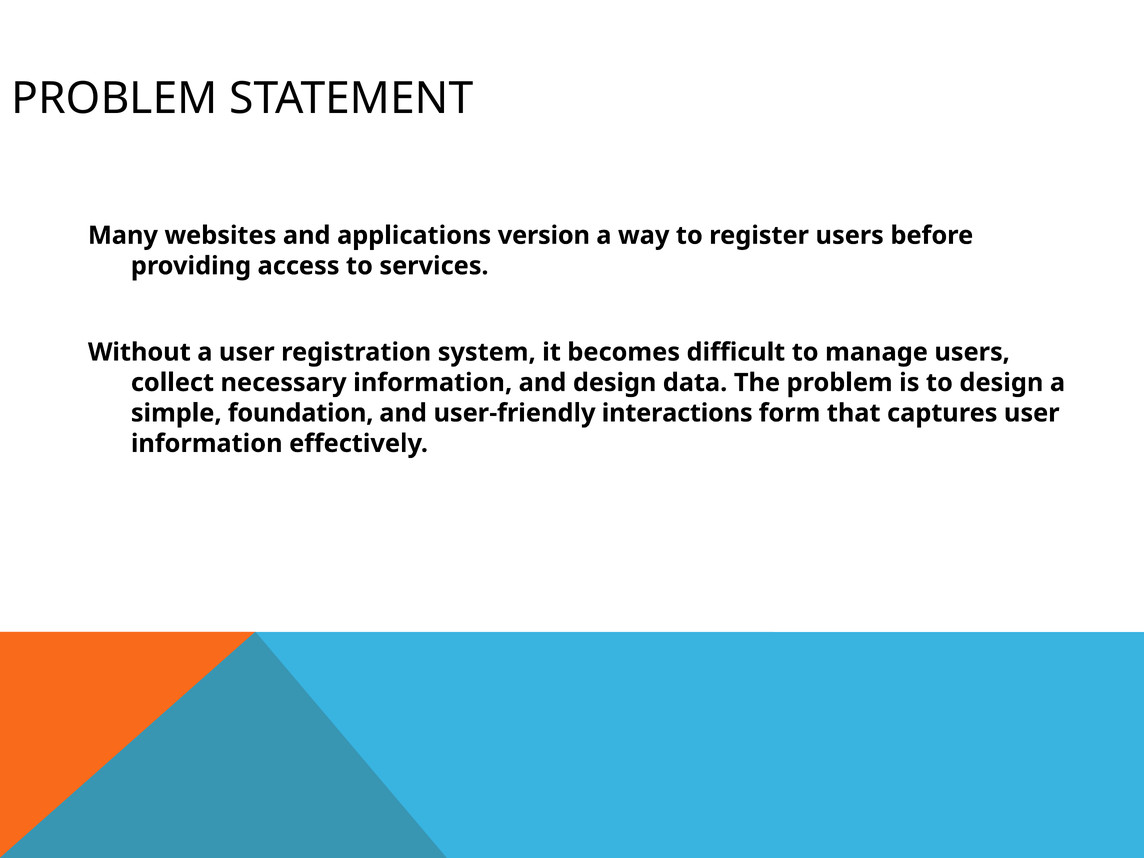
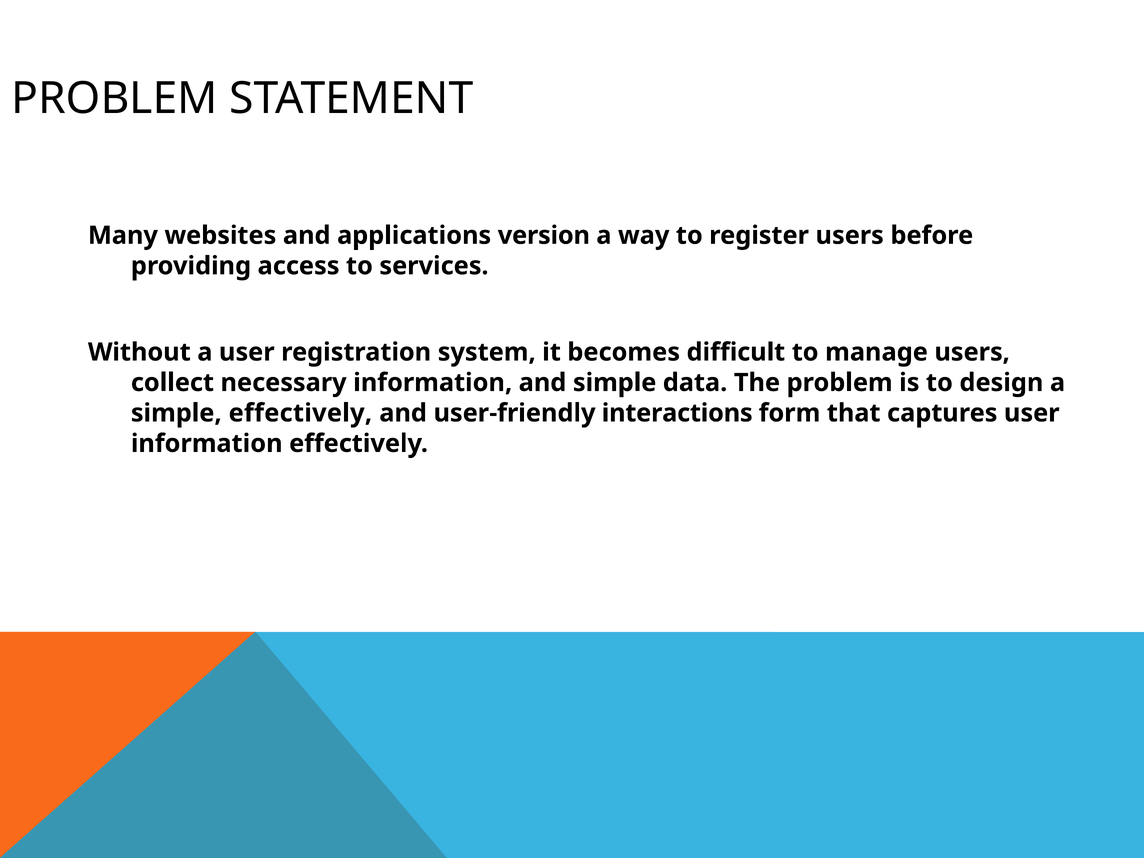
and design: design -> simple (615, 383)
simple foundation: foundation -> effectively (300, 413)
